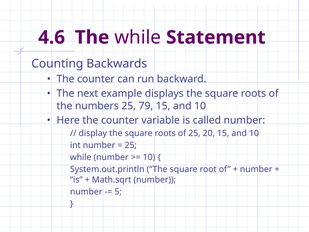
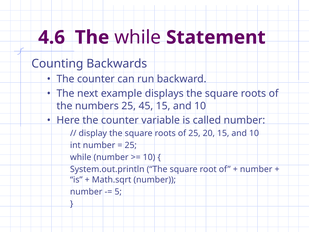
79: 79 -> 45 (146, 106)
